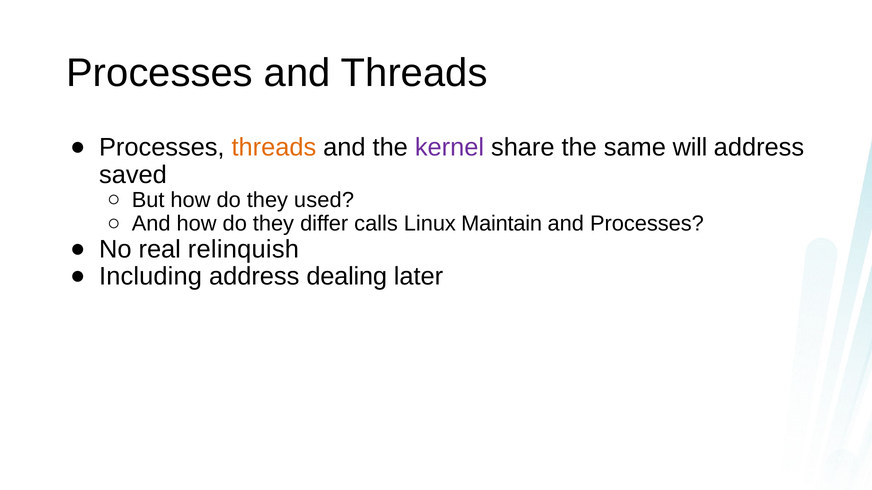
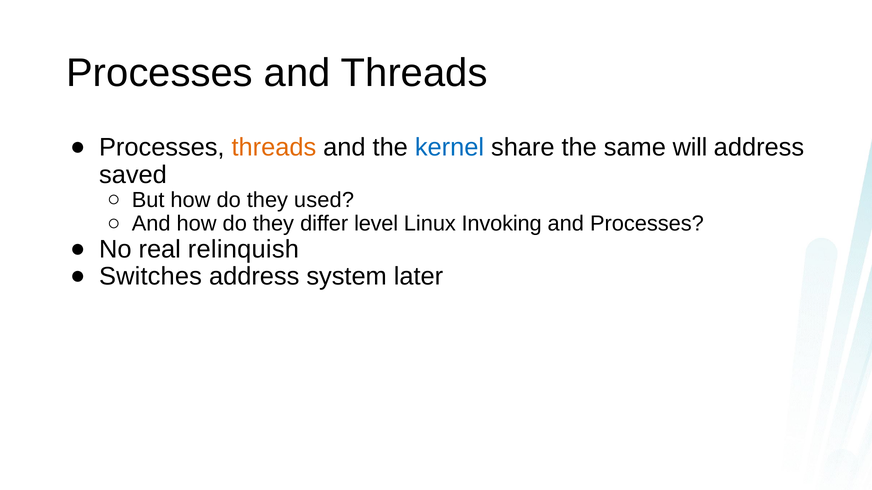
kernel colour: purple -> blue (450, 147)
calls: calls -> level (376, 224)
Maintain: Maintain -> Invoking (502, 224)
Including: Including -> Switches (150, 277)
dealing: dealing -> system (347, 277)
